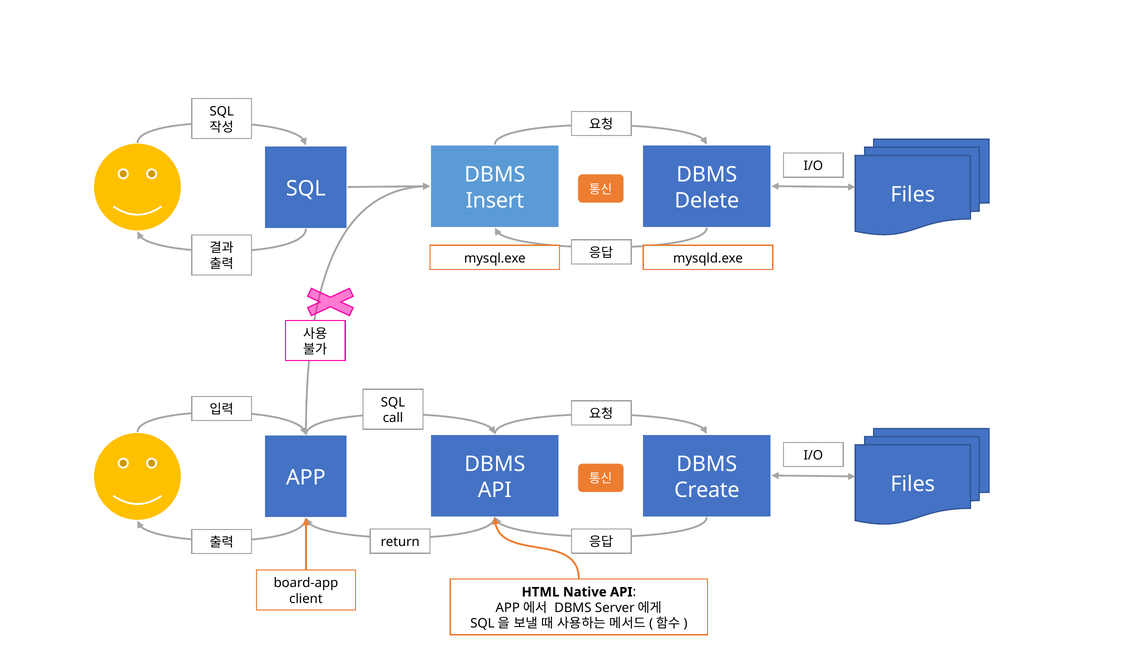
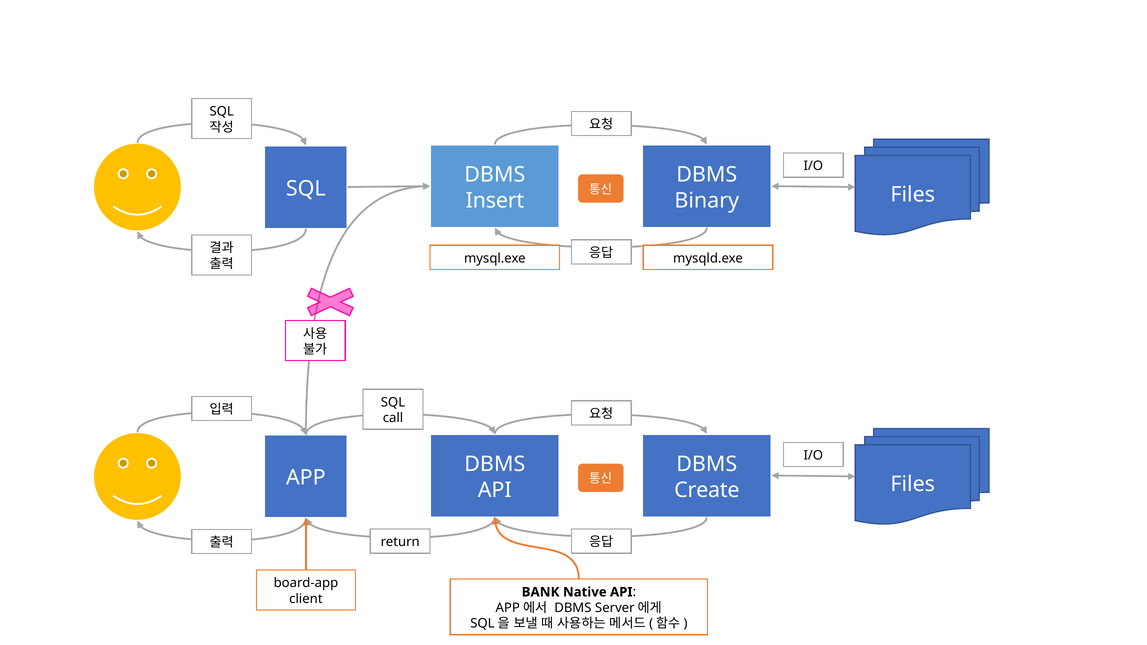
Delete: Delete -> Binary (707, 201)
HTML: HTML -> BANK (541, 592)
